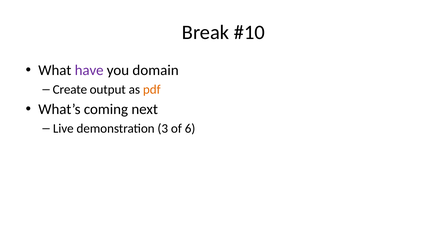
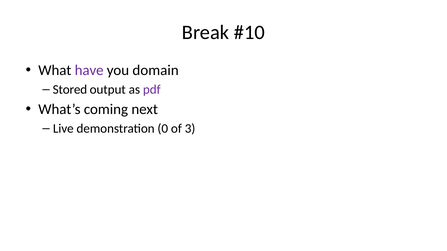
Create: Create -> Stored (70, 90)
pdf colour: orange -> purple (152, 90)
3: 3 -> 0 (163, 129)
6: 6 -> 3 (190, 129)
